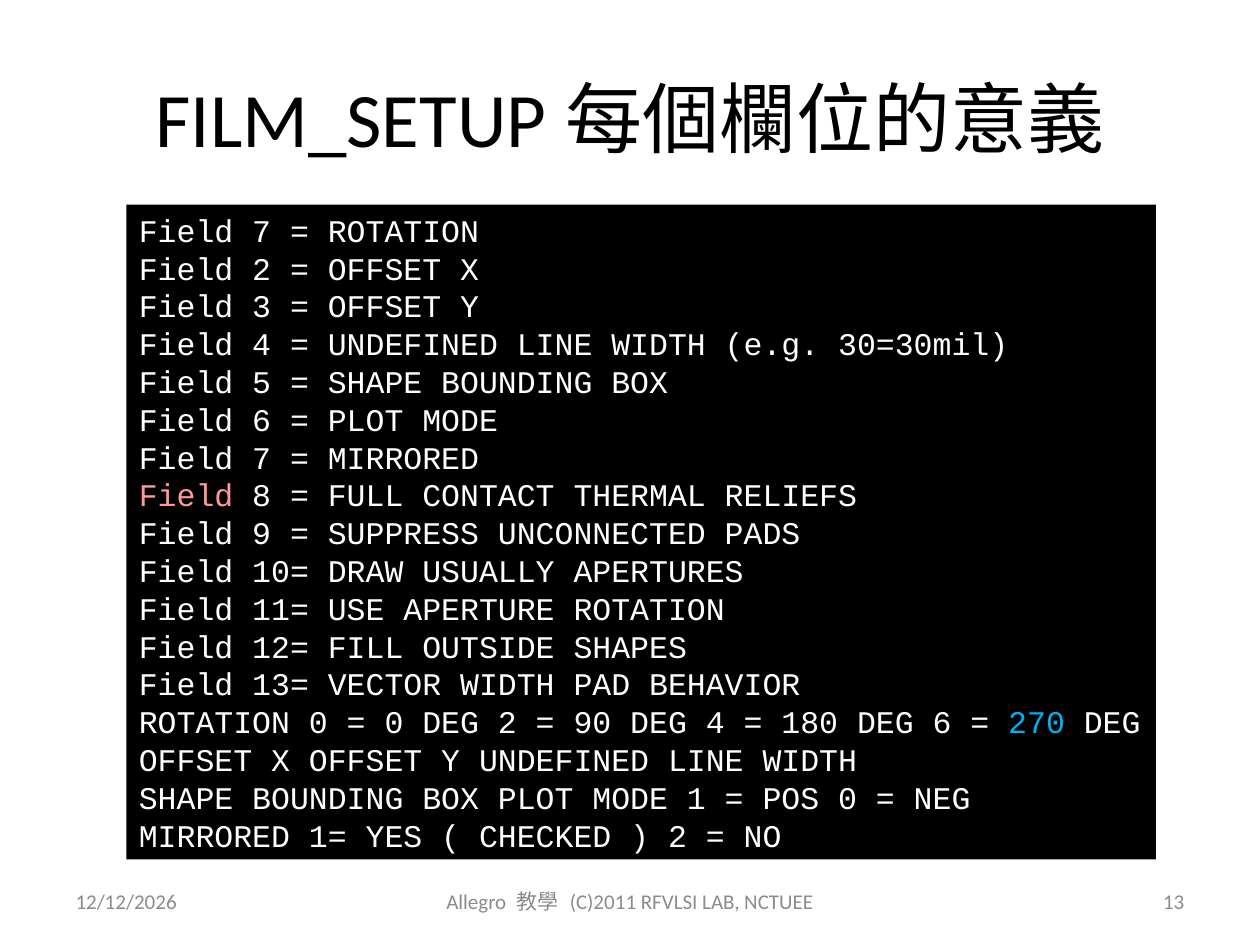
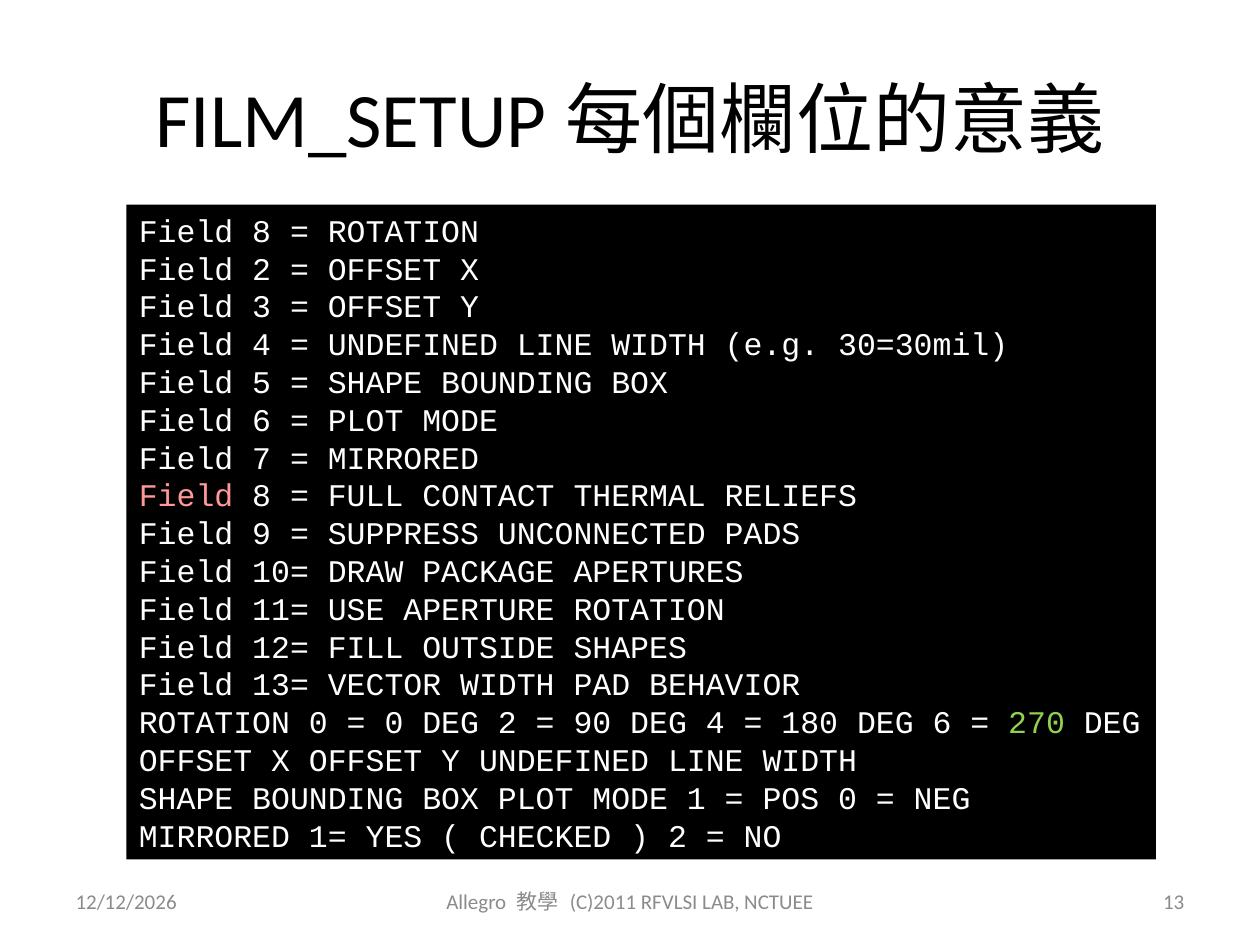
7: 7 -> 8 (262, 232)
USUALLY: USUALLY -> PACKAGE (488, 572)
270 colour: light blue -> light green (1037, 723)
